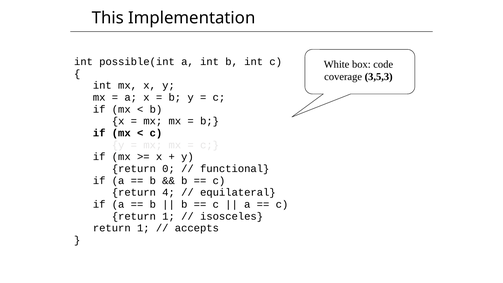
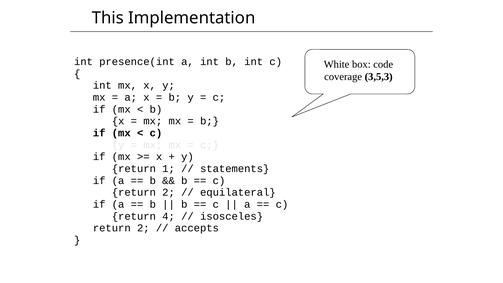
possible(int: possible(int -> presence(int (137, 62)
0: 0 -> 1 (169, 169)
functional: functional -> statements (235, 169)
4: 4 -> 2 (169, 192)
1: 1 -> 4 (169, 216)
1: 1 -> 2 (143, 228)
